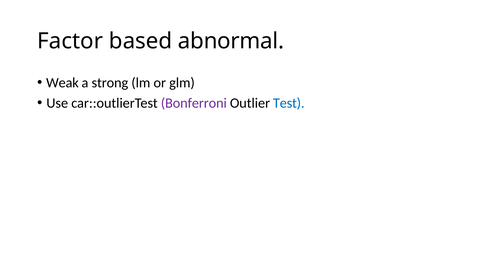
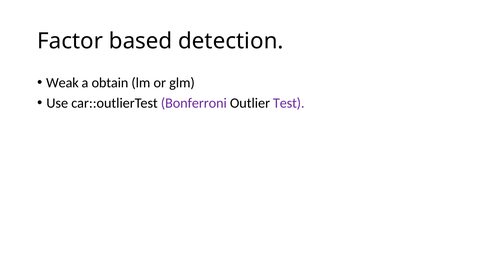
abnormal: abnormal -> detection (231, 41)
strong: strong -> obtain (110, 83)
Test colour: blue -> purple (289, 103)
